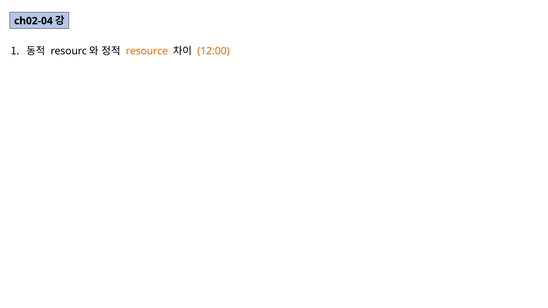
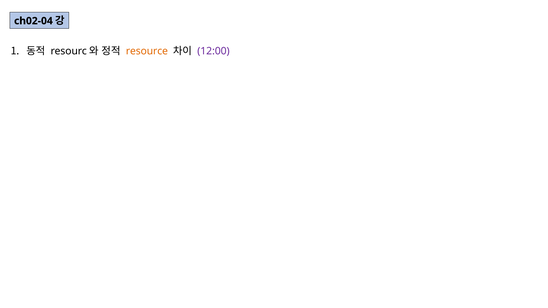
12:00 colour: orange -> purple (213, 51)
